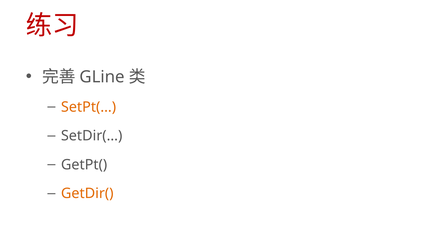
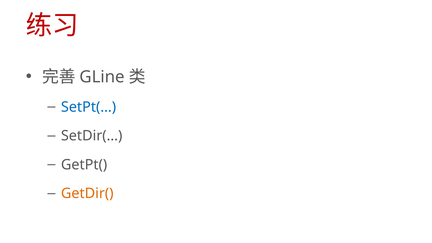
SetPt(… colour: orange -> blue (89, 107)
